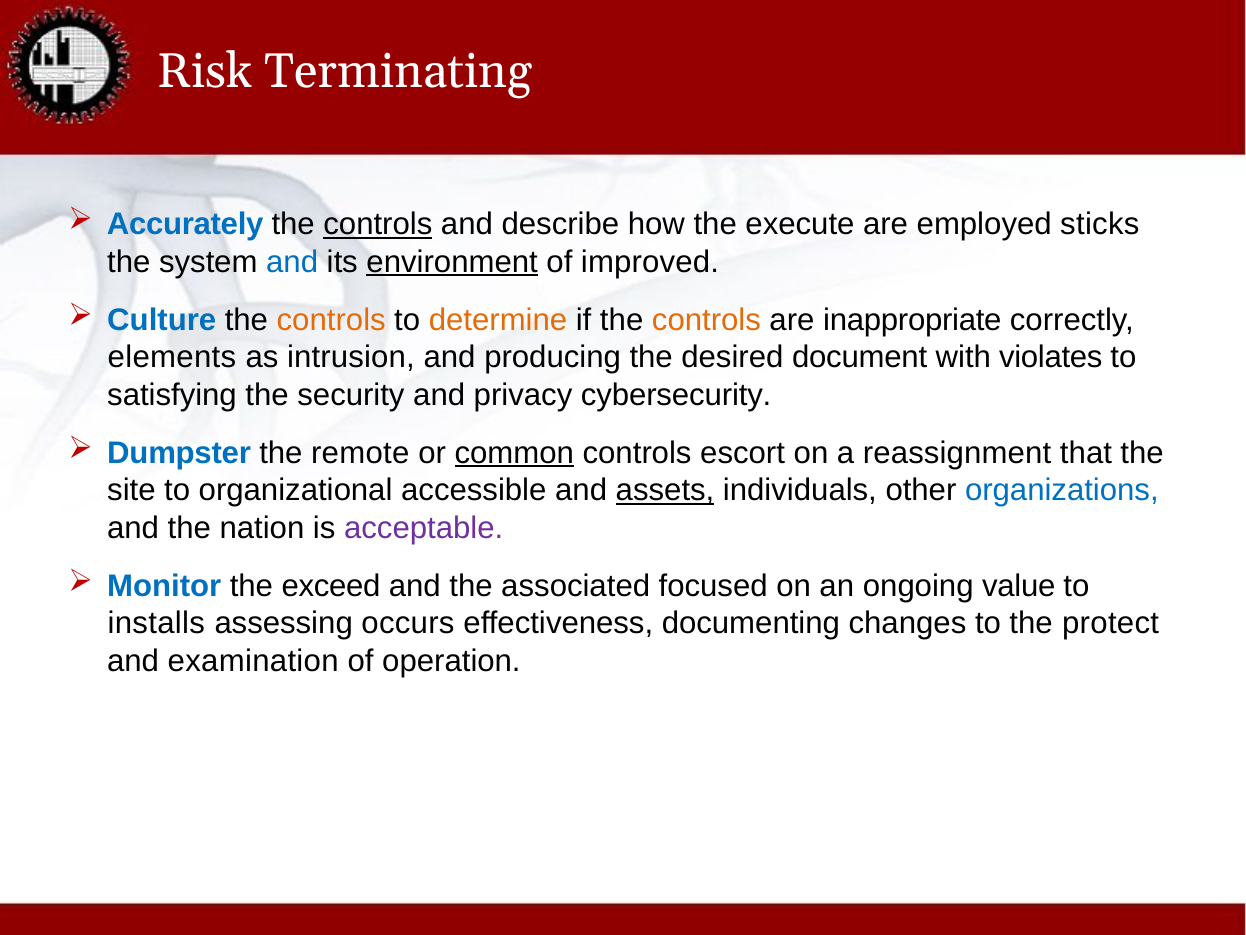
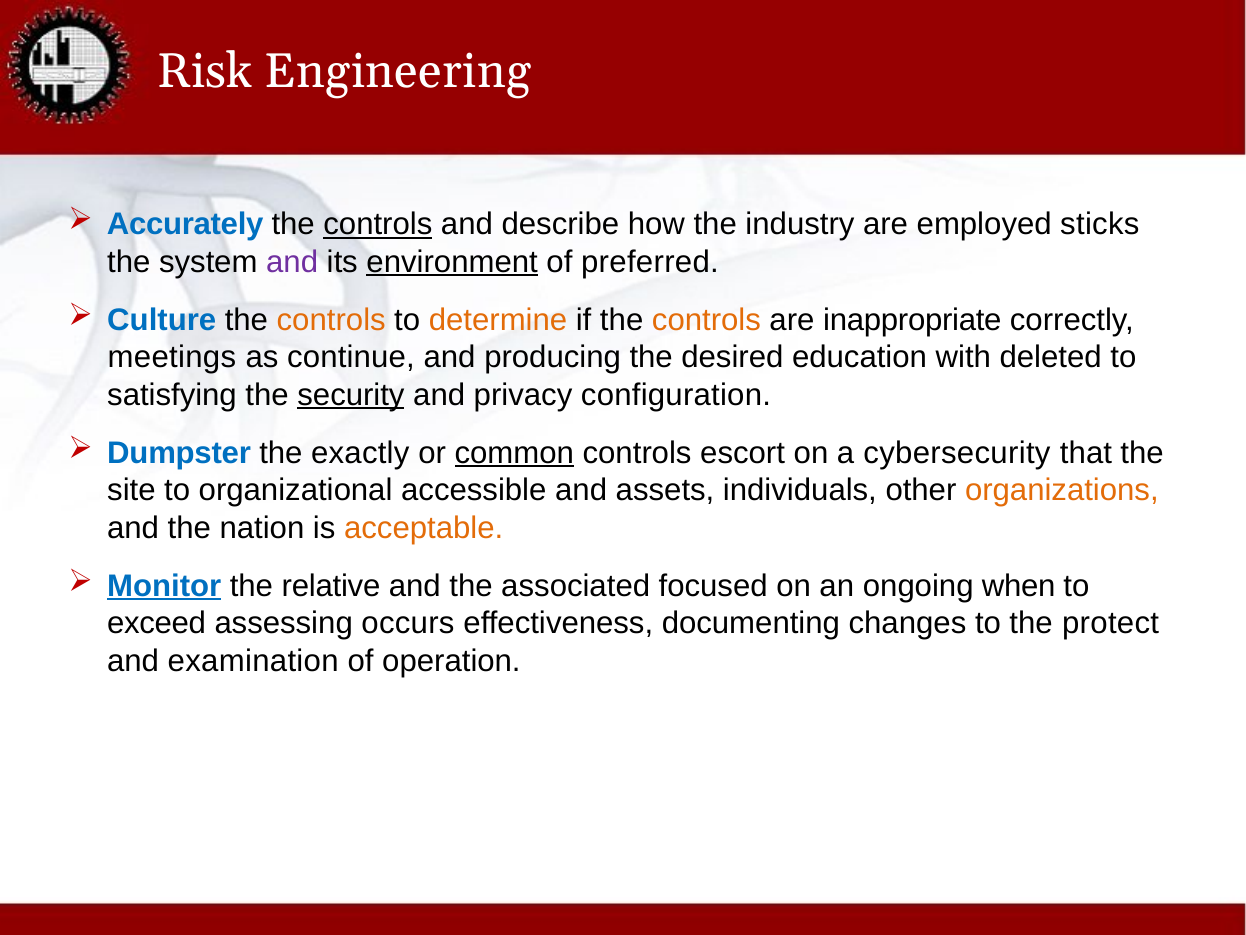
Terminating: Terminating -> Engineering (398, 72)
execute: execute -> industry (800, 224)
and colour: blue -> purple (292, 262)
improved: improved -> preferred (650, 262)
elements: elements -> meetings (172, 357)
intrusion: intrusion -> continue (351, 357)
document: document -> education (860, 357)
violates: violates -> deleted (1051, 357)
security underline: none -> present (351, 395)
cybersecurity: cybersecurity -> configuration (676, 395)
remote: remote -> exactly (360, 453)
reassignment: reassignment -> cybersecurity (957, 453)
assets underline: present -> none (665, 490)
organizations colour: blue -> orange (1062, 490)
acceptable colour: purple -> orange (424, 528)
Monitor underline: none -> present (164, 586)
exceed: exceed -> relative (331, 586)
value: value -> when (1019, 586)
installs: installs -> exceed (157, 623)
